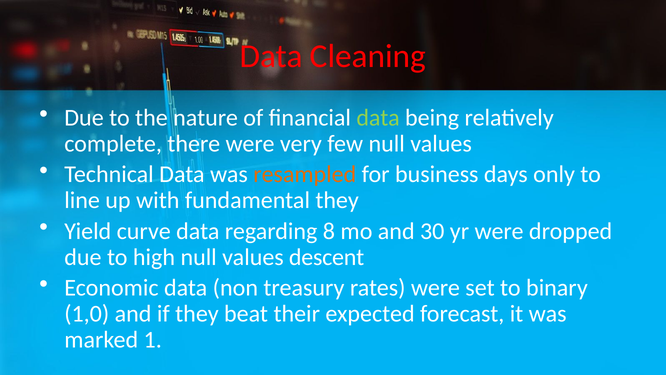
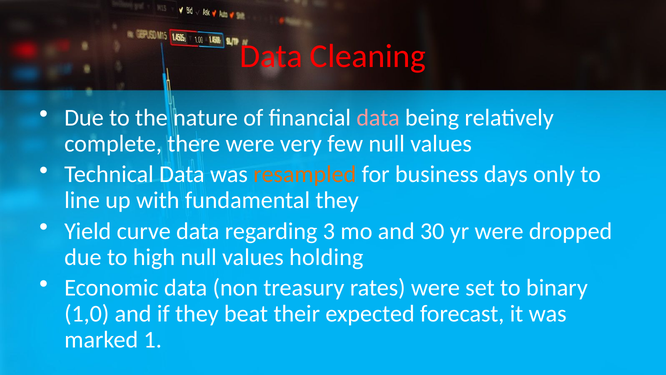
data colour: light green -> pink (378, 118)
8: 8 -> 3 (329, 231)
descent: descent -> holding (326, 257)
